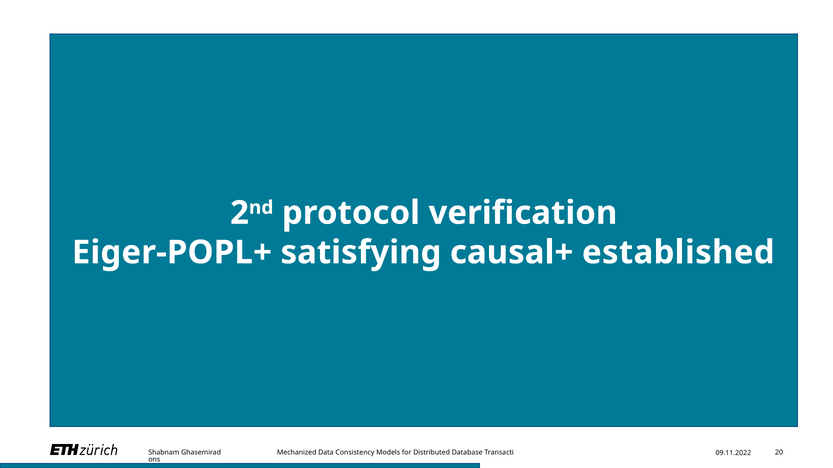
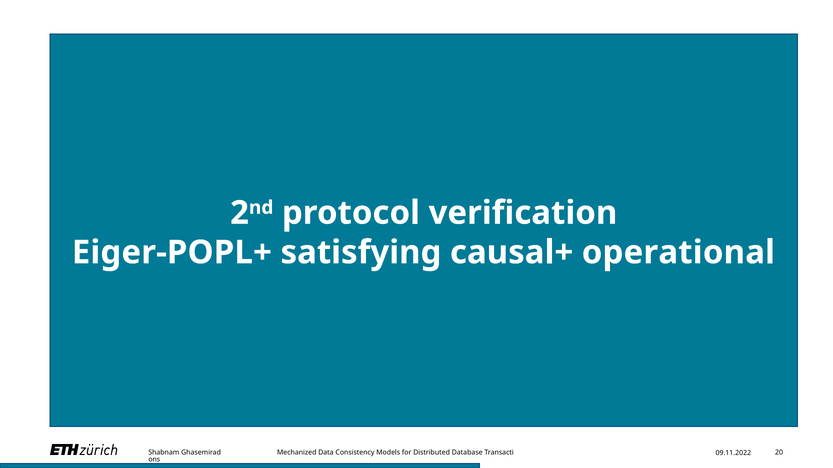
established: established -> operational (678, 253)
